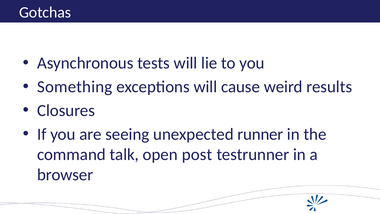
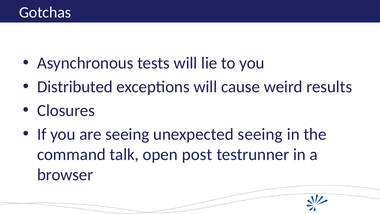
Something: Something -> Distributed (75, 87)
unexpected runner: runner -> seeing (260, 134)
